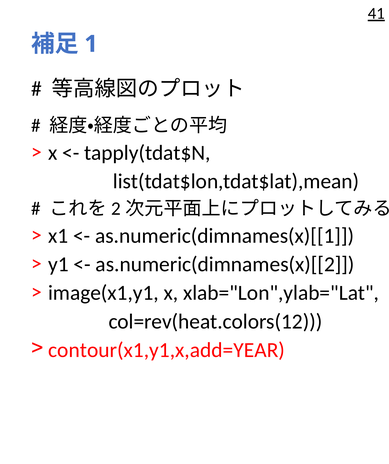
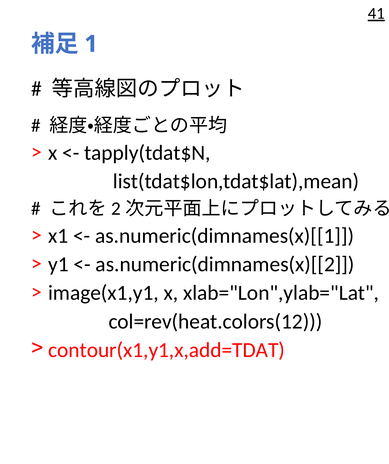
contour(x1,y1,x,add=YEAR: contour(x1,y1,x,add=YEAR -> contour(x1,y1,x,add=TDAT (167, 350)
